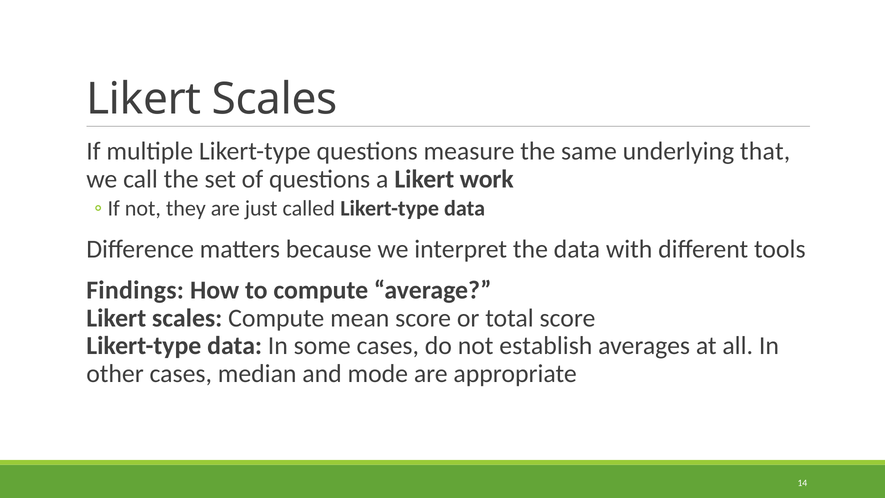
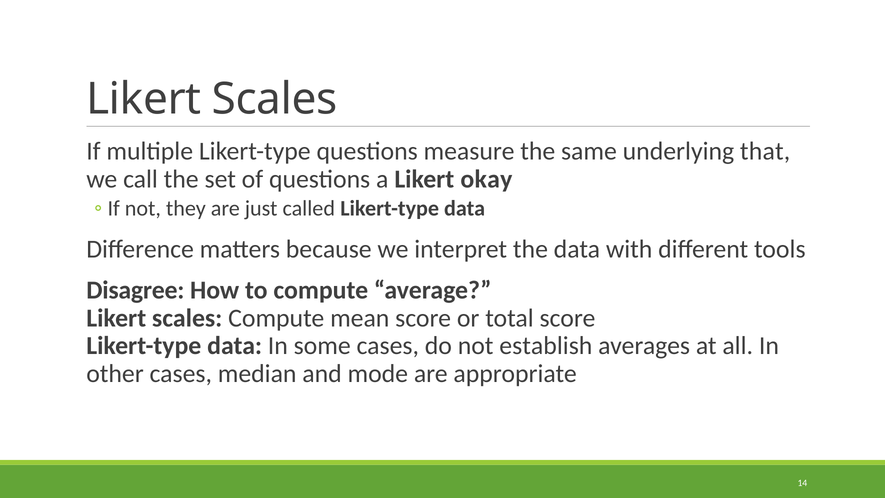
work: work -> okay (486, 179)
Findings: Findings -> Disagree (135, 290)
